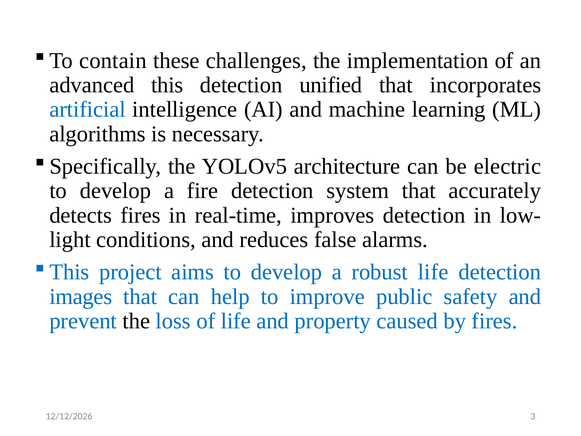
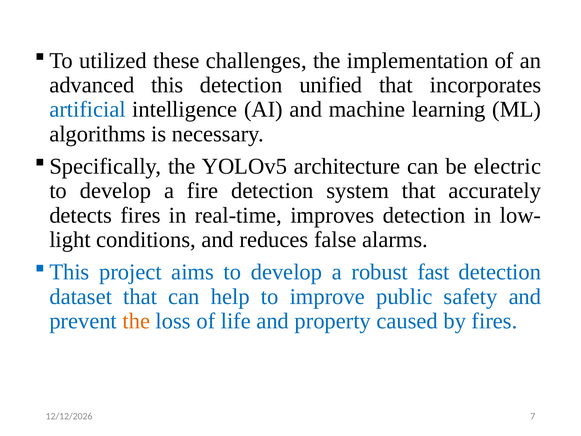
contain: contain -> utilized (113, 61)
robust life: life -> fast (433, 272)
images: images -> dataset (81, 296)
the colour: black -> orange (136, 321)
3: 3 -> 7 (533, 416)
